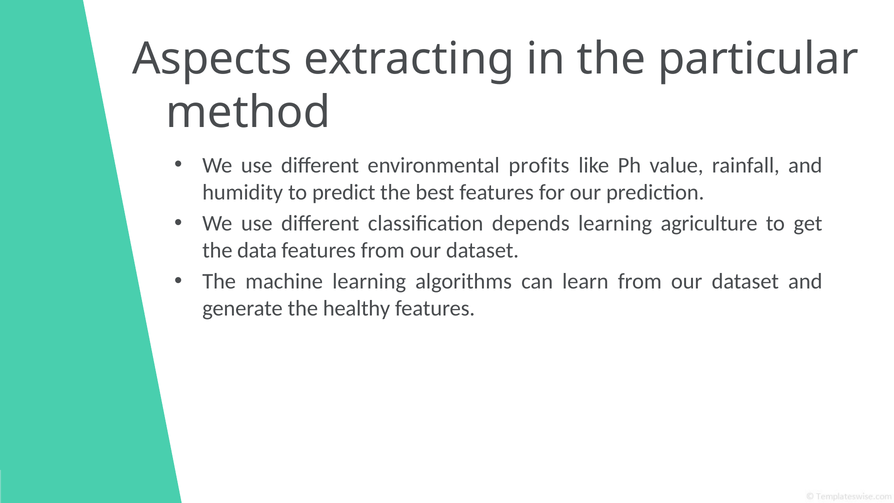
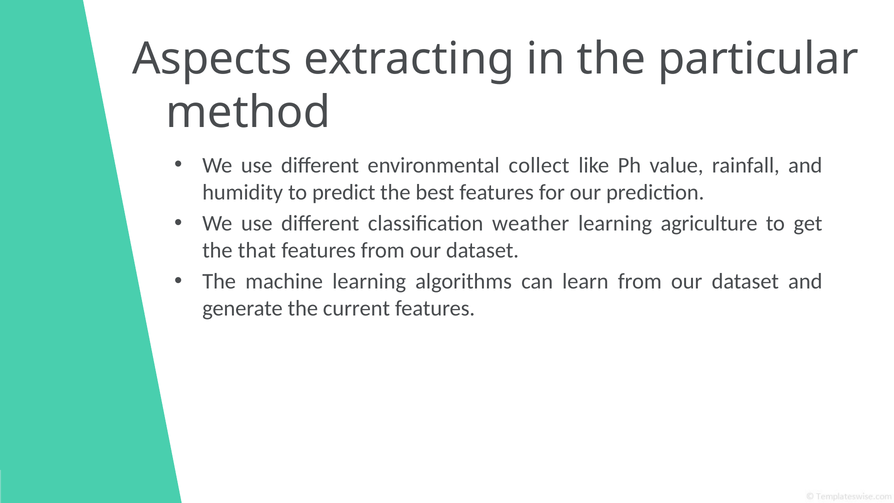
profits: profits -> collect (539, 165)
depends: depends -> weather (531, 223)
data: data -> that (257, 250)
healthy: healthy -> current (357, 308)
